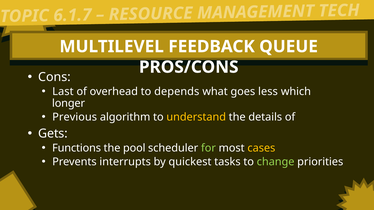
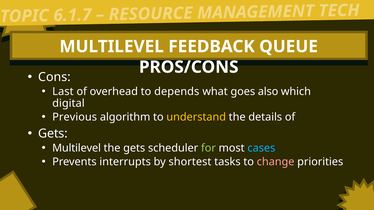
less: less -> also (268, 92)
longer: longer -> digital (68, 103)
Functions: Functions -> Multilevel (77, 148)
the pool: pool -> gets (134, 148)
cases colour: yellow -> light blue (261, 148)
quickest: quickest -> shortest (190, 162)
change colour: light green -> pink (276, 162)
